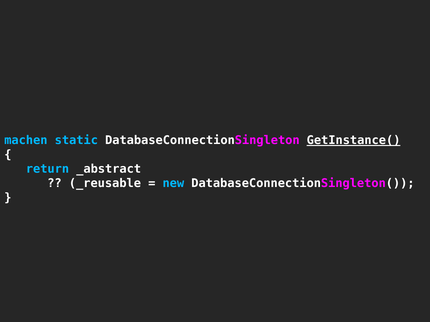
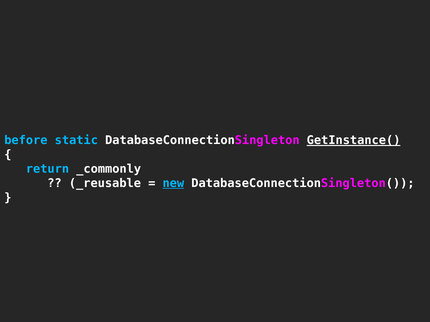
machen: machen -> before (26, 141)
_abstract: _abstract -> _commonly (109, 169)
new underline: none -> present (173, 184)
